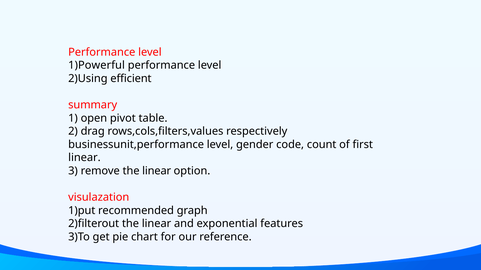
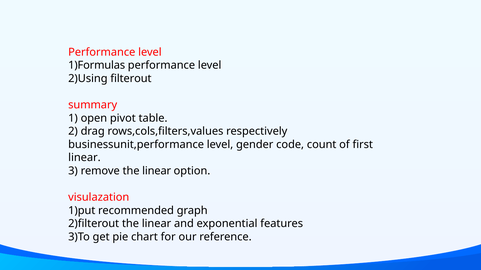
1)Powerful: 1)Powerful -> 1)Formulas (97, 65)
efficient: efficient -> filterout (131, 79)
